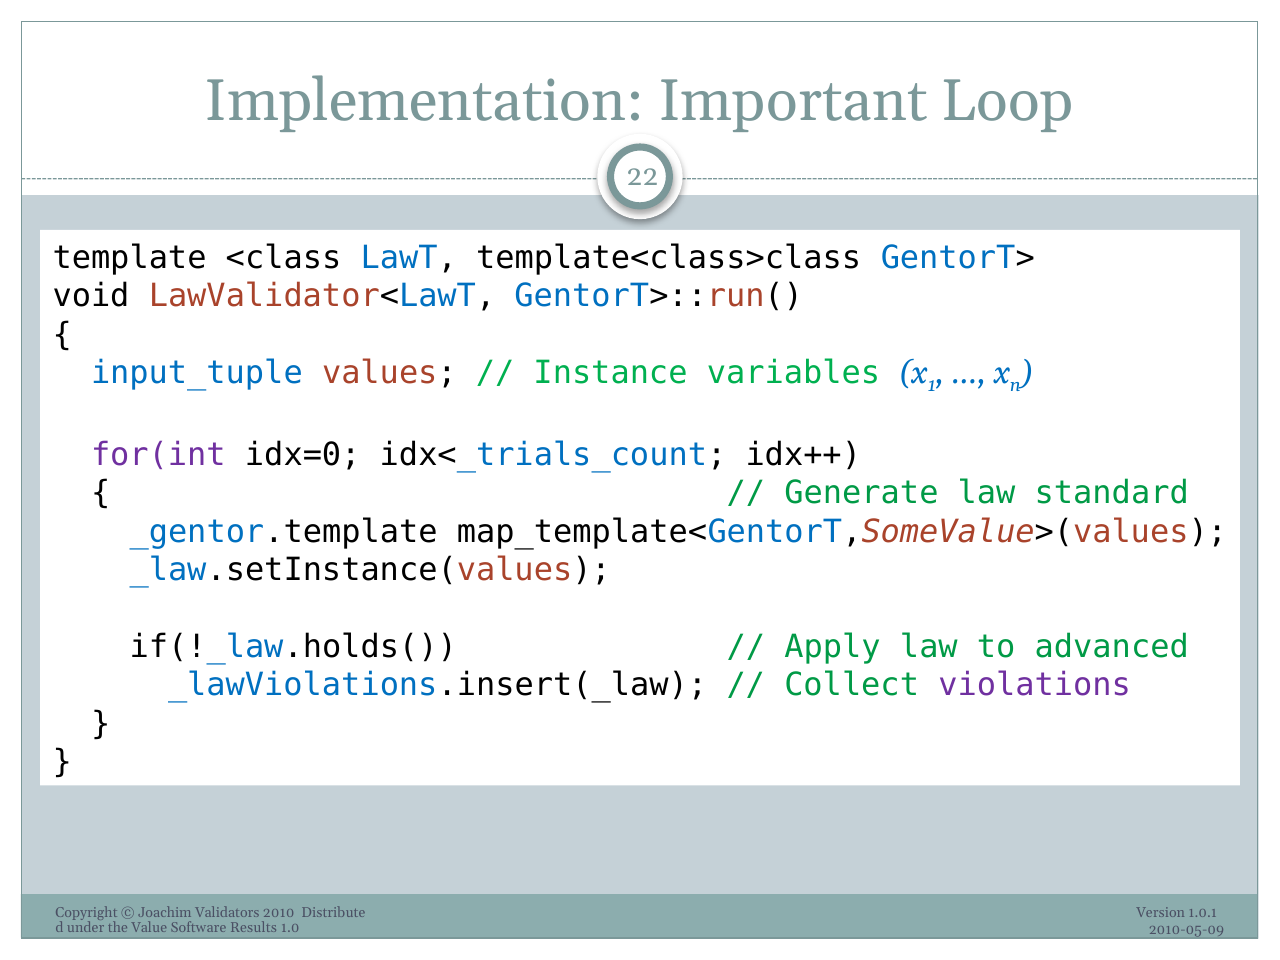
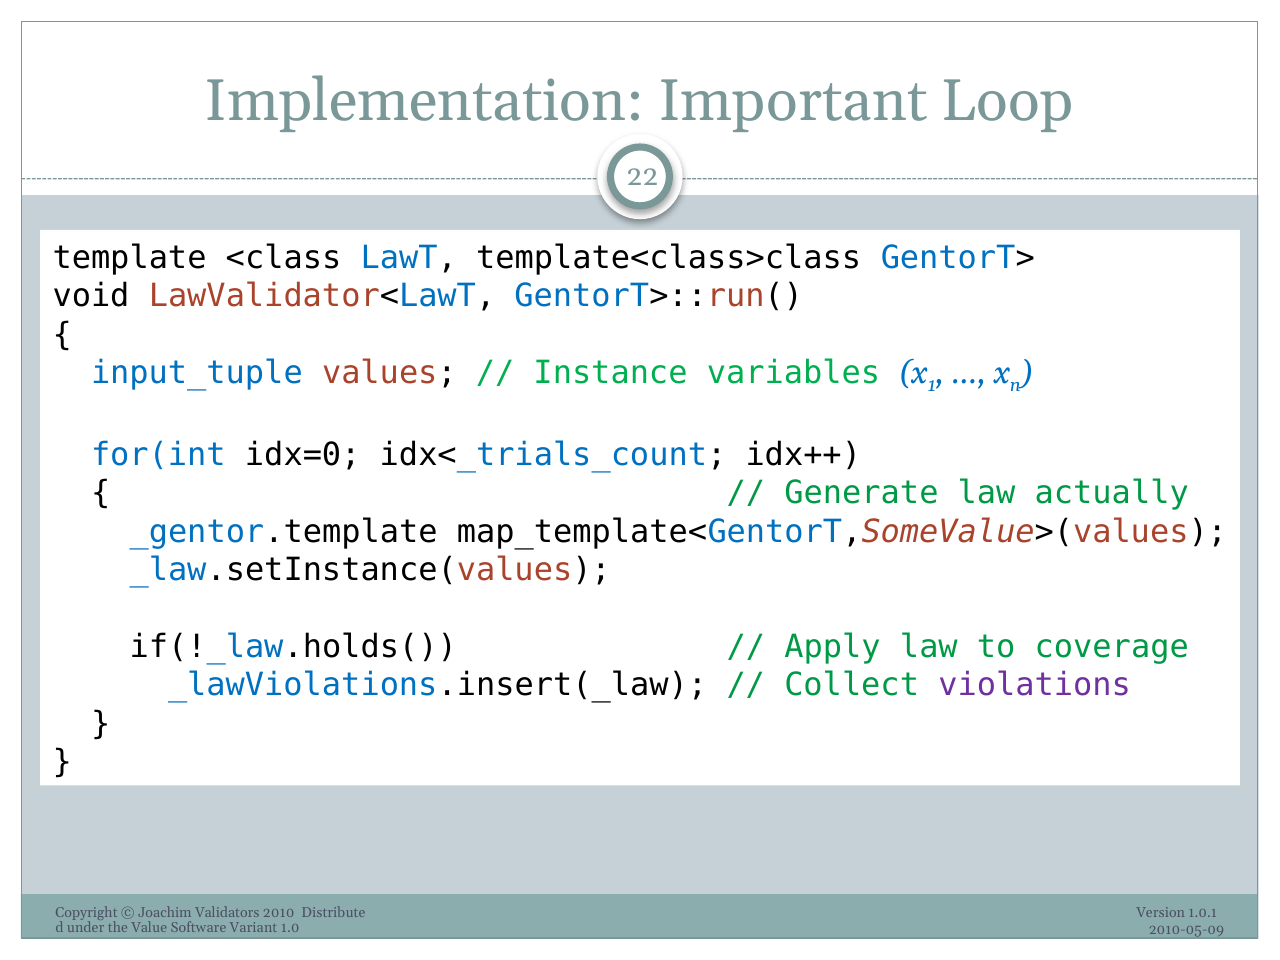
for(int colour: purple -> blue (158, 455)
standard: standard -> actually (1112, 493)
advanced: advanced -> coverage (1112, 647)
Results: Results -> Variant (254, 927)
